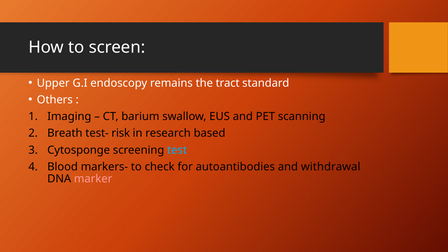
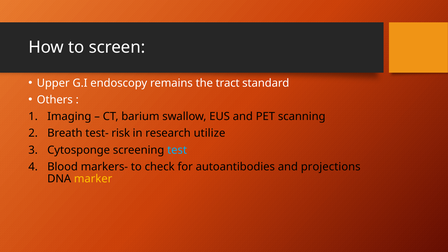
based: based -> utilize (210, 133)
withdrawal: withdrawal -> projections (331, 167)
marker colour: pink -> yellow (93, 179)
